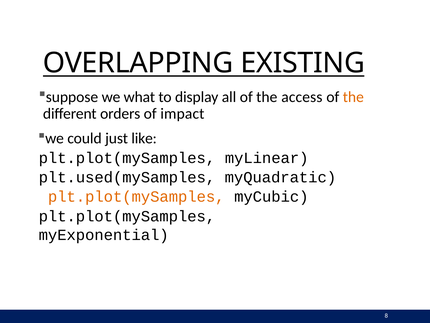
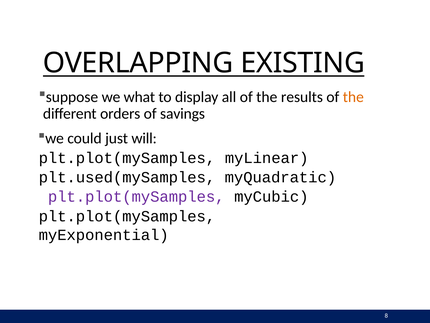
access: access -> results (302, 97)
impact: impact -> savings (183, 114)
like: like -> will (144, 138)
plt.plot(mySamples colour: orange -> purple (136, 196)
